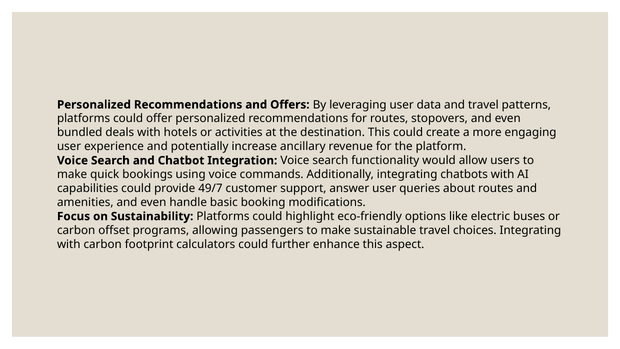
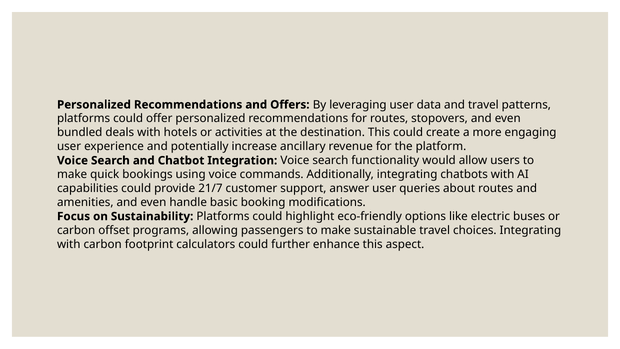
49/7: 49/7 -> 21/7 (210, 188)
